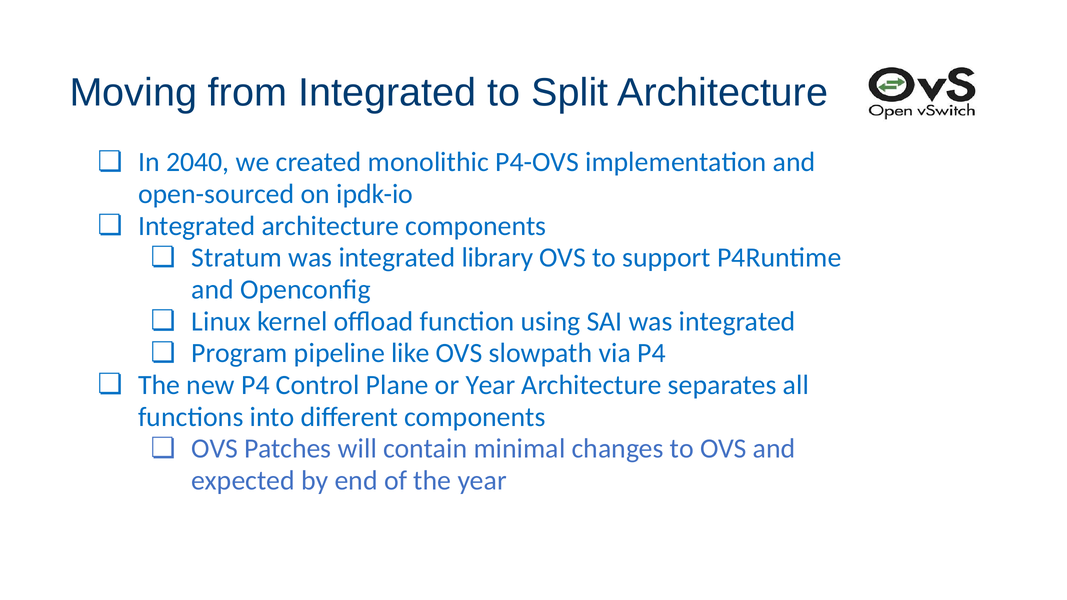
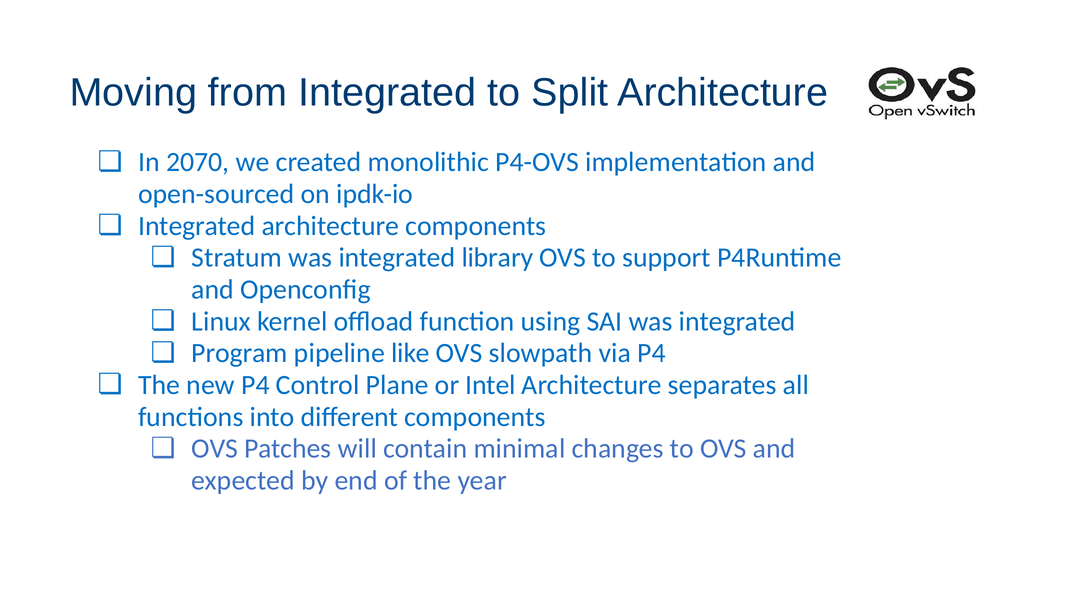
2040: 2040 -> 2070 (198, 162)
or Year: Year -> Intel (490, 385)
